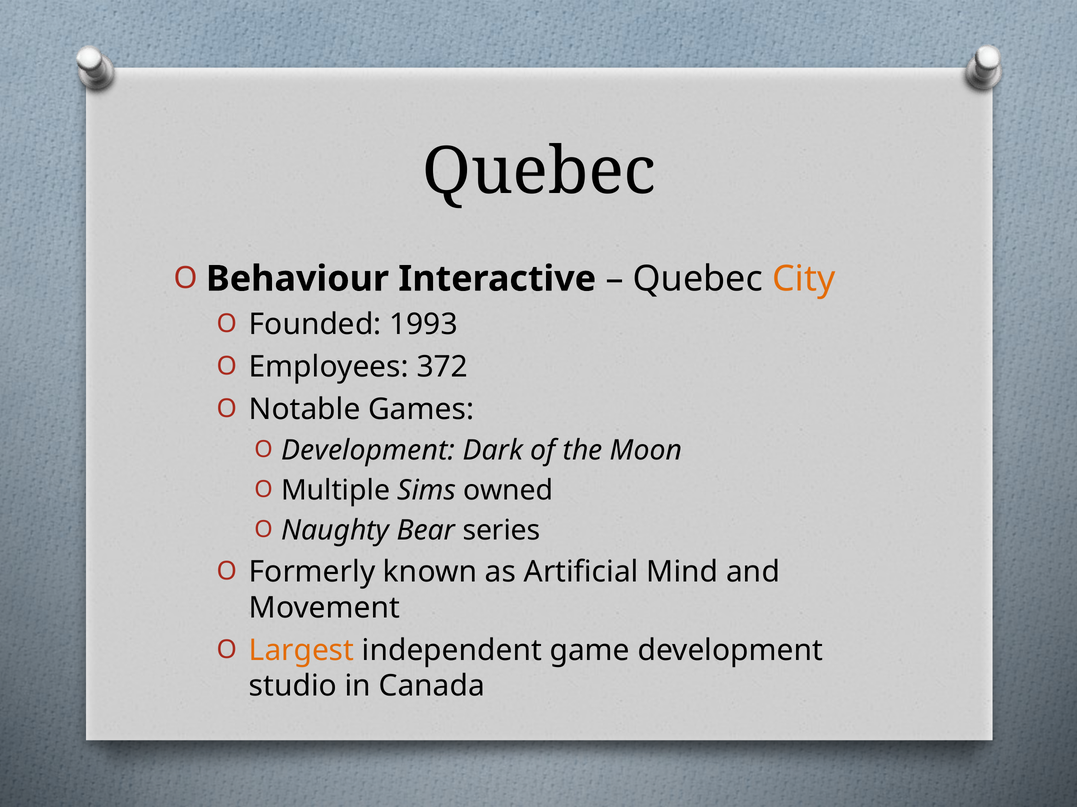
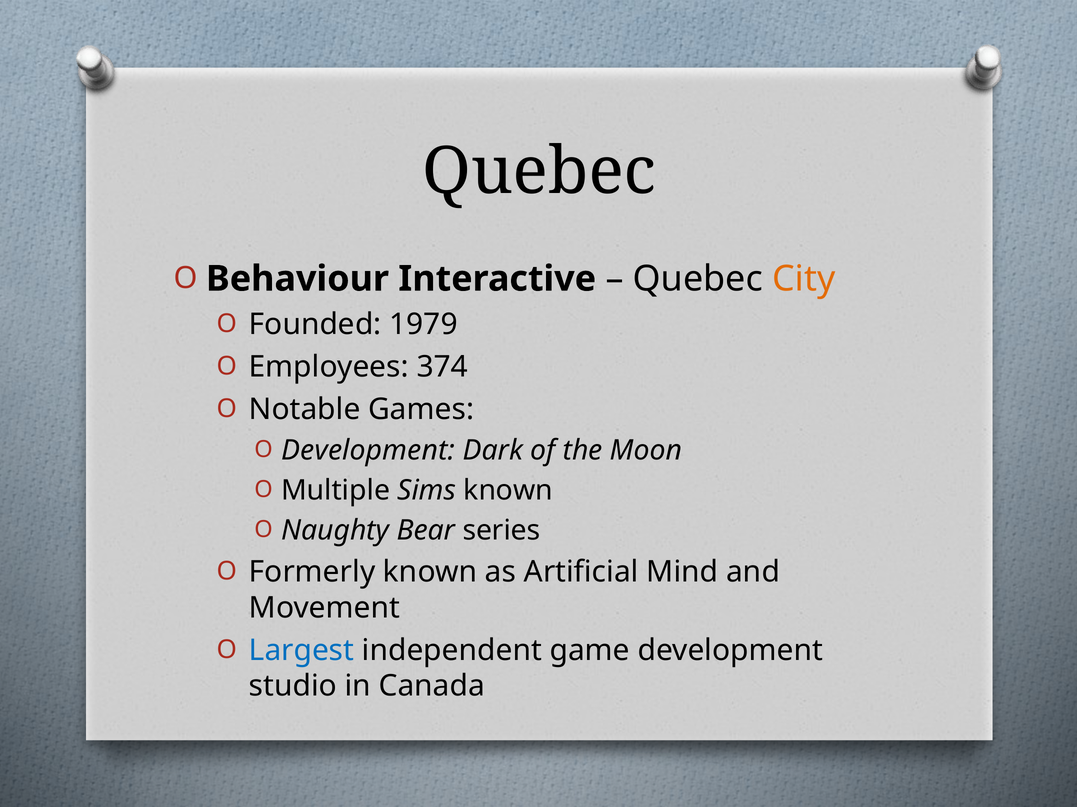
1993: 1993 -> 1979 (423, 325)
372: 372 -> 374 (442, 367)
Sims owned: owned -> known (508, 491)
Largest colour: orange -> blue (301, 651)
